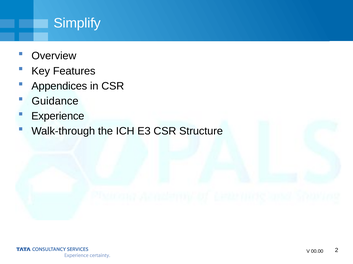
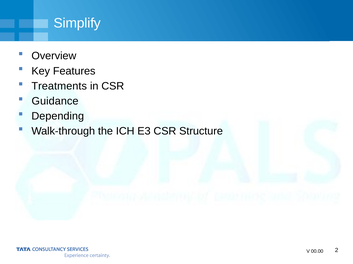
Appendices: Appendices -> Treatments (59, 86)
Experience: Experience -> Depending (58, 116)
